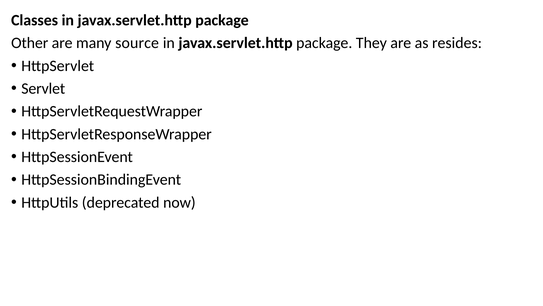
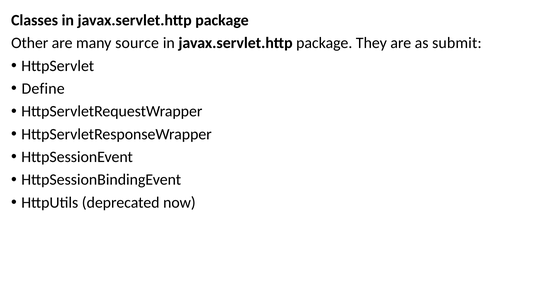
resides: resides -> submit (457, 43)
Servlet: Servlet -> Define (43, 88)
